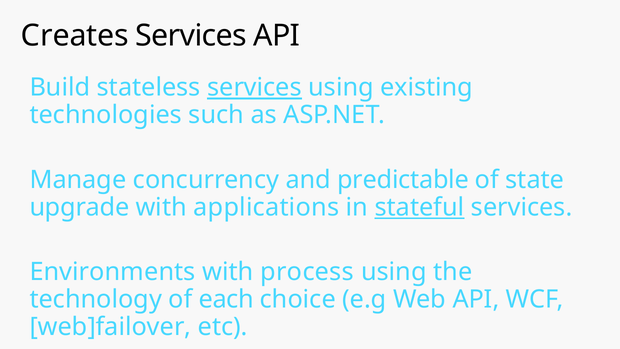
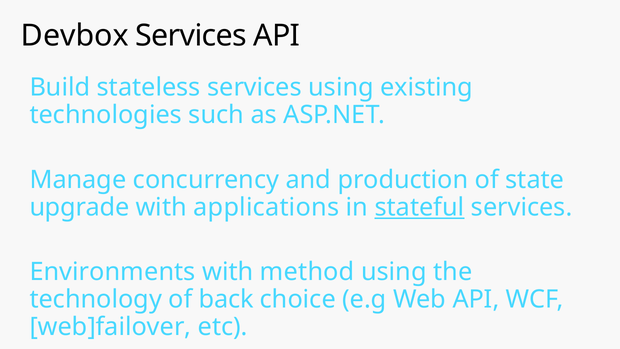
Creates: Creates -> Devbox (75, 36)
services underline: present -> none (254, 88)
predictable: predictable -> production (403, 180)
process: process -> method (307, 272)
each: each -> back (226, 299)
